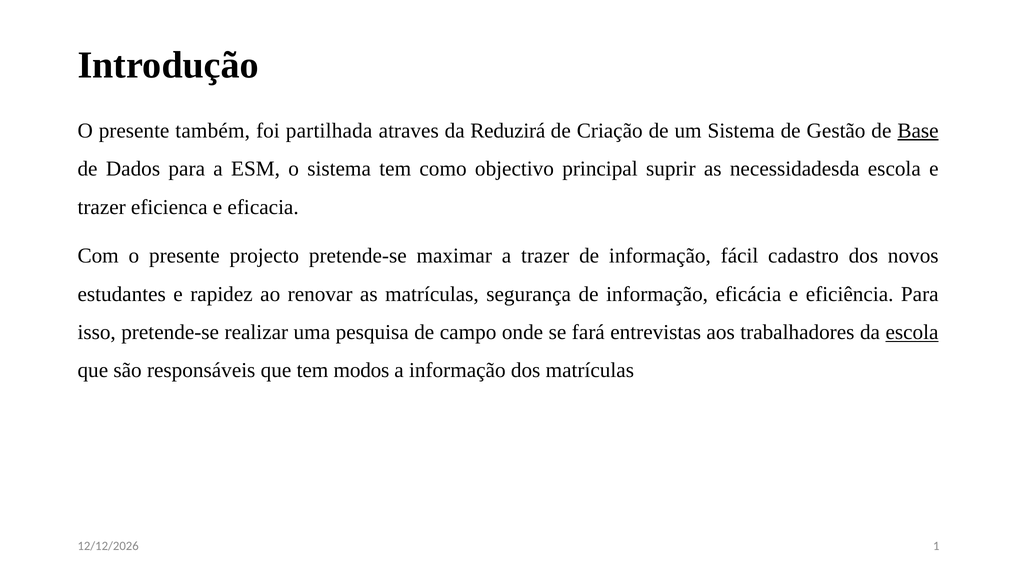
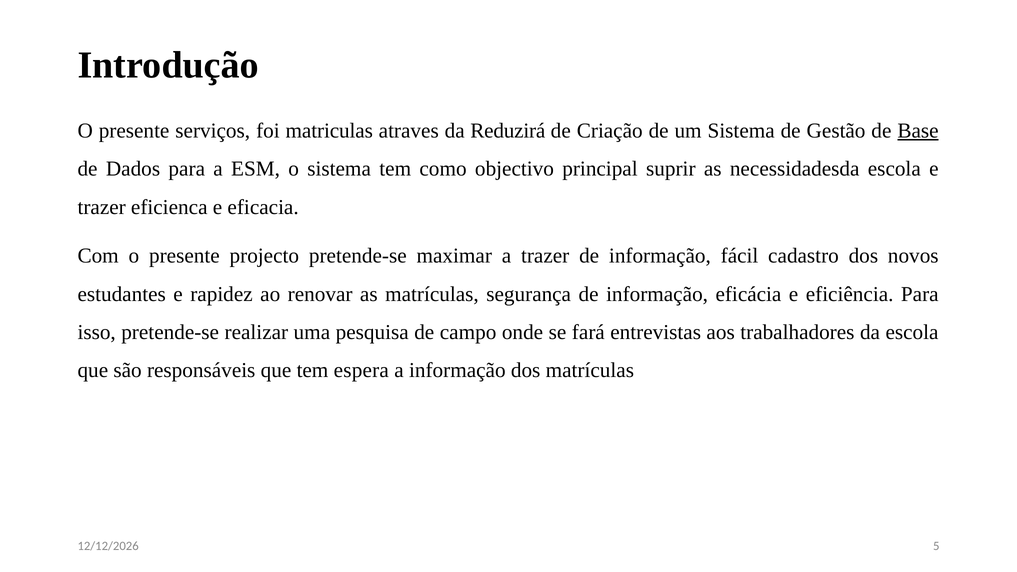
também: também -> serviços (213, 131)
partilhada: partilhada -> matriculas (329, 131)
escola underline: present -> none (912, 332)
modos: modos -> espera (361, 371)
1: 1 -> 5 (936, 546)
